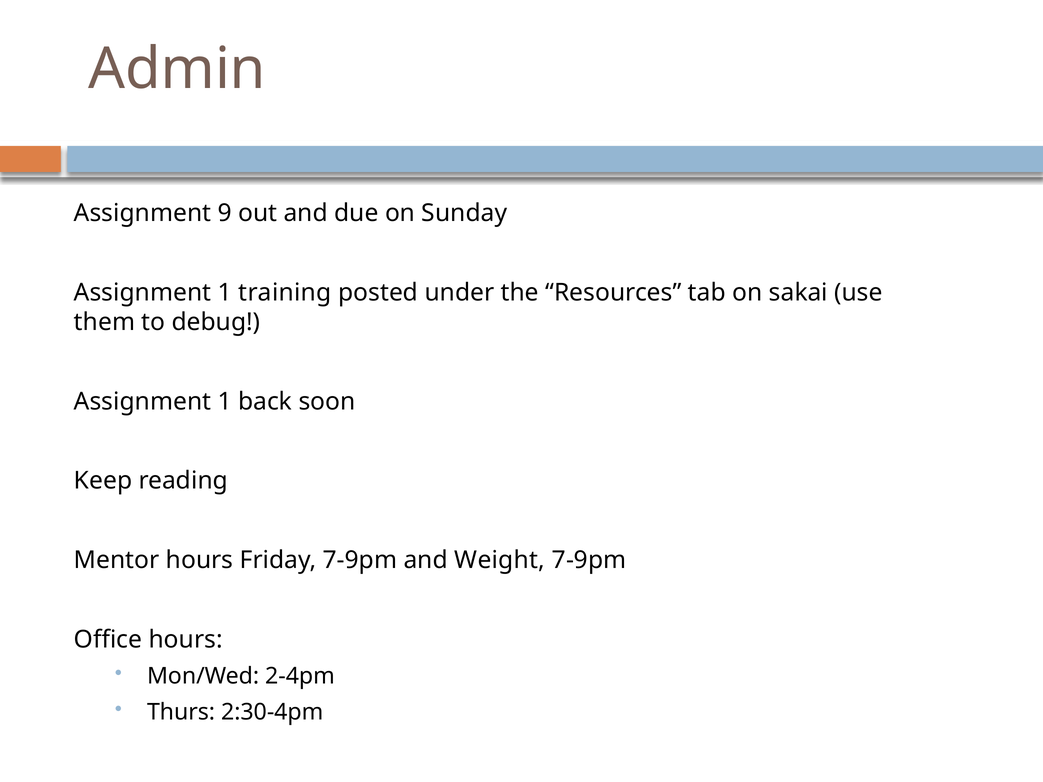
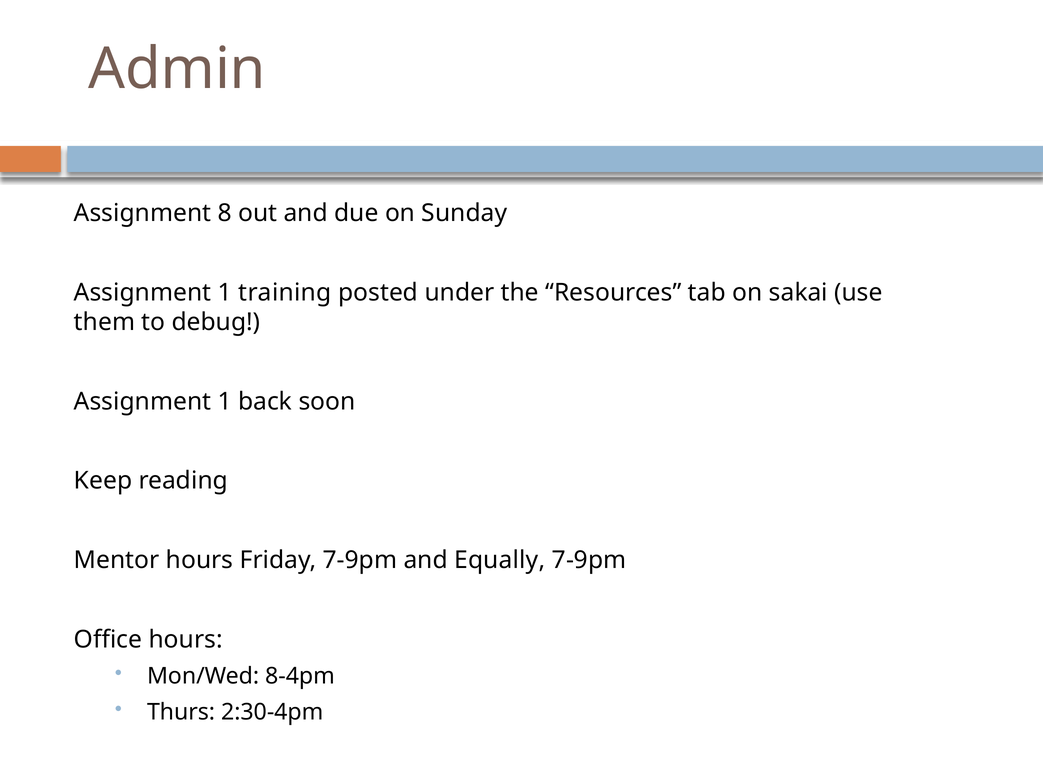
9: 9 -> 8 (225, 213)
Weight: Weight -> Equally (500, 560)
2-4pm: 2-4pm -> 8-4pm (300, 676)
